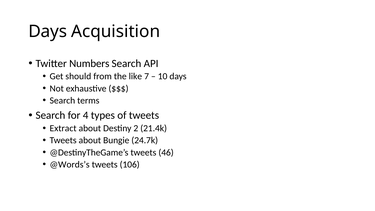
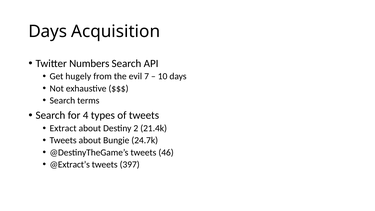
should: should -> hugely (78, 76)
like: like -> evil (135, 76)
@Words’s: @Words’s -> @Extract’s (70, 164)
106: 106 -> 397 (130, 164)
